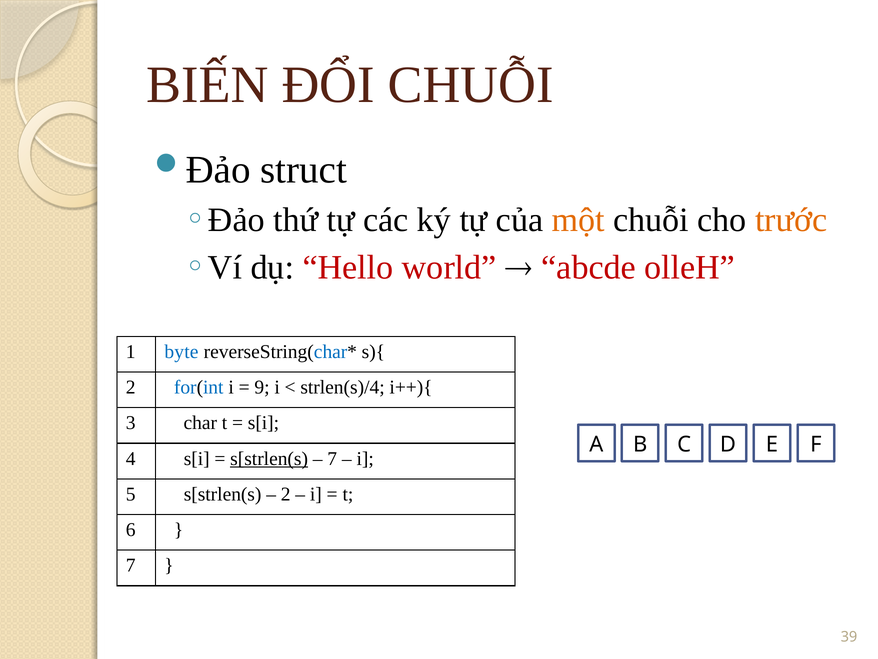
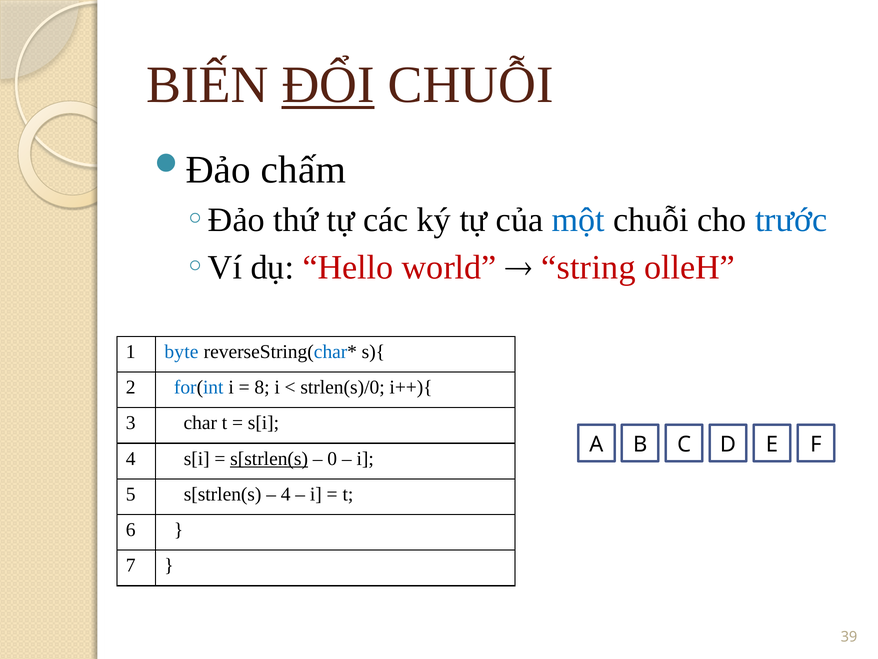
ĐỔI underline: none -> present (328, 85)
struct: struct -> chấm (303, 170)
một colour: orange -> blue (578, 220)
trước colour: orange -> blue (791, 220)
abcde: abcde -> string (588, 267)
9: 9 -> 8 (262, 387)
strlen(s)/4: strlen(s)/4 -> strlen(s)/0 (343, 387)
7: 7 -> 0 (332, 458)
2: 2 -> 4 (286, 494)
